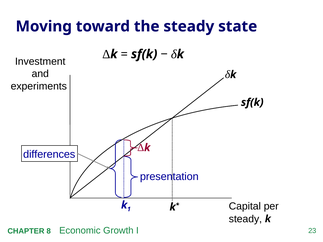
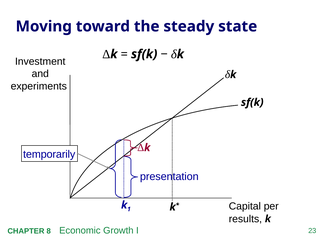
differences: differences -> temporarily (49, 154)
steady: steady -> results (245, 219)
